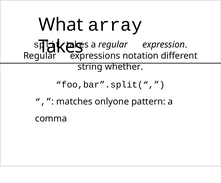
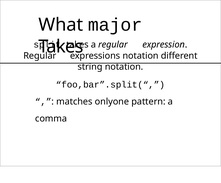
array: array -> major (115, 25)
string whether: whether -> notation (124, 67)
